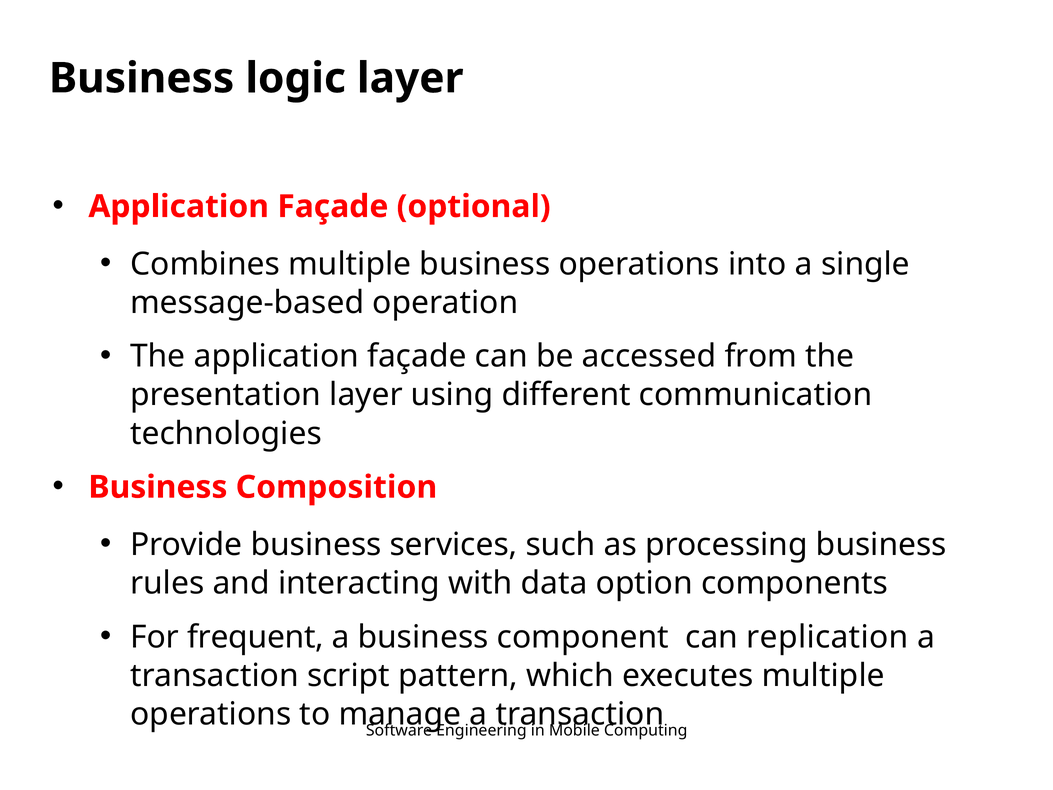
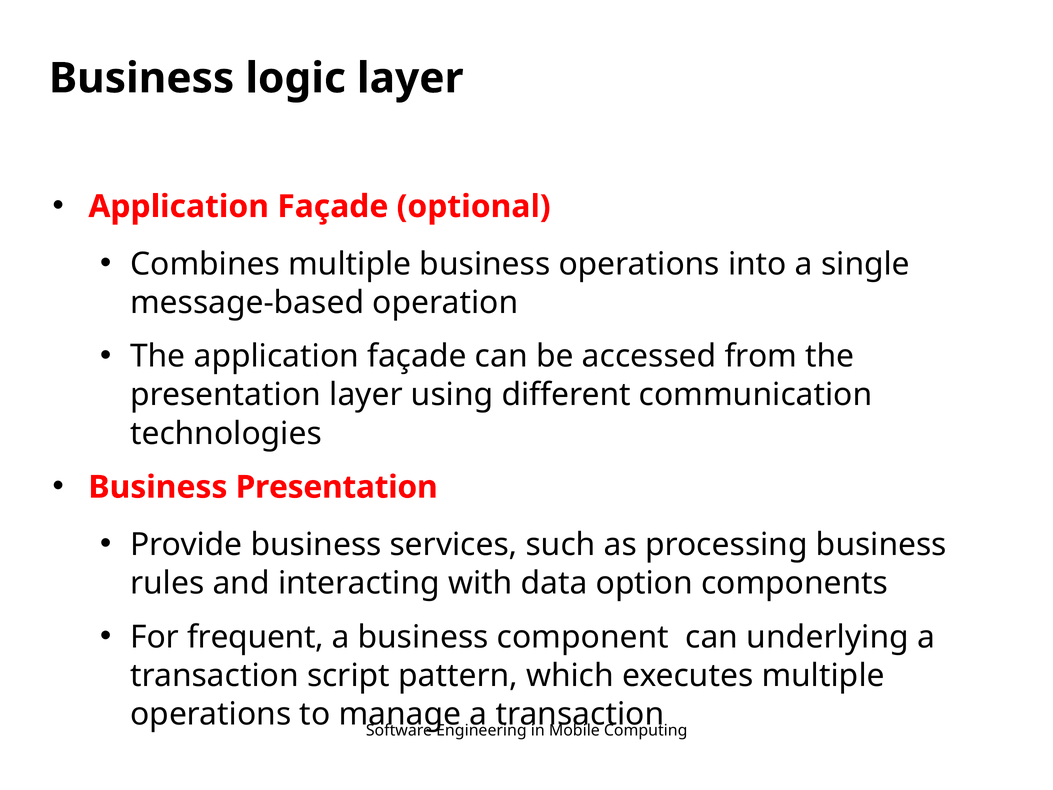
Business Composition: Composition -> Presentation (337, 487)
replication: replication -> underlying (828, 637)
